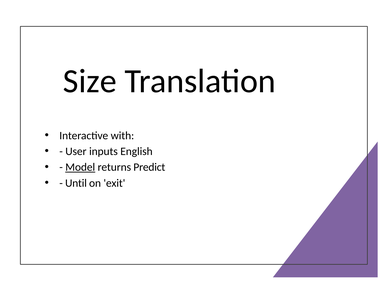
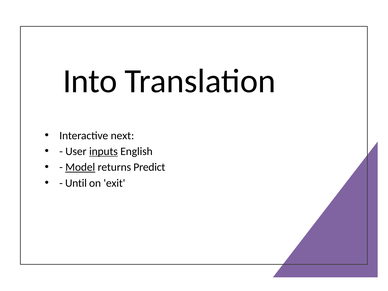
Size: Size -> Into (90, 81)
with: with -> next (122, 136)
inputs underline: none -> present (103, 151)
